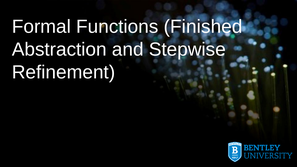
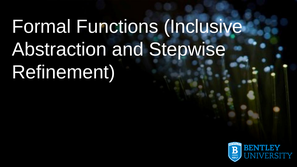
Finished: Finished -> Inclusive (203, 27)
